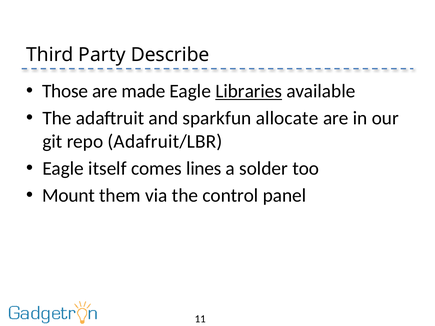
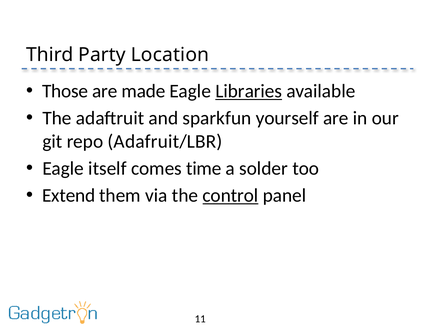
Describe: Describe -> Location (170, 55)
allocate: allocate -> yourself (287, 118)
lines: lines -> time (204, 169)
Mount: Mount -> Extend (69, 196)
control underline: none -> present (230, 196)
